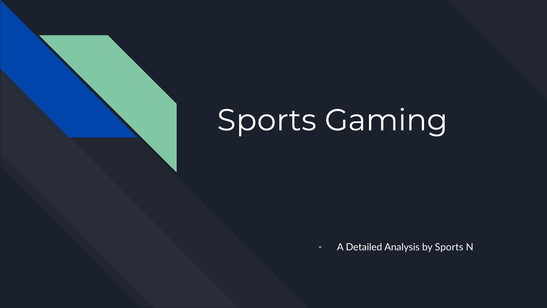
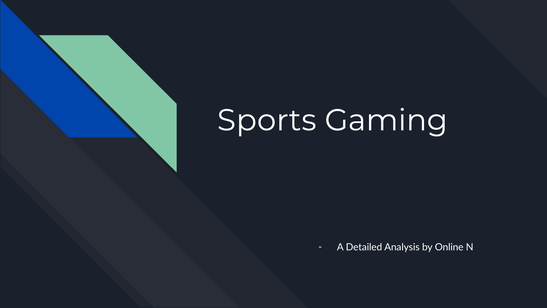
by Sports: Sports -> Online (449, 247)
